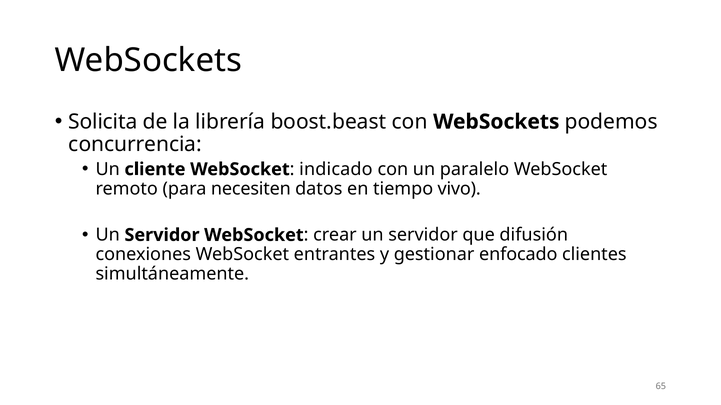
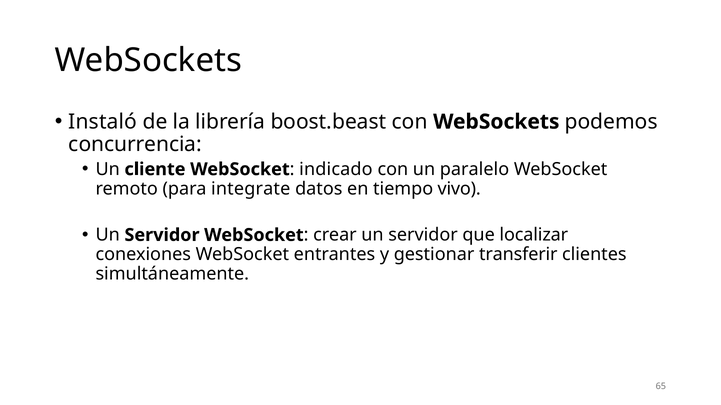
Solicita: Solicita -> Instaló (103, 122)
necesiten: necesiten -> integrate (251, 189)
difusión: difusión -> localizar (534, 235)
enfocado: enfocado -> transferir (518, 255)
